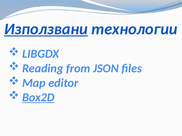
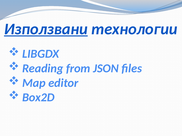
Box2D underline: present -> none (38, 98)
